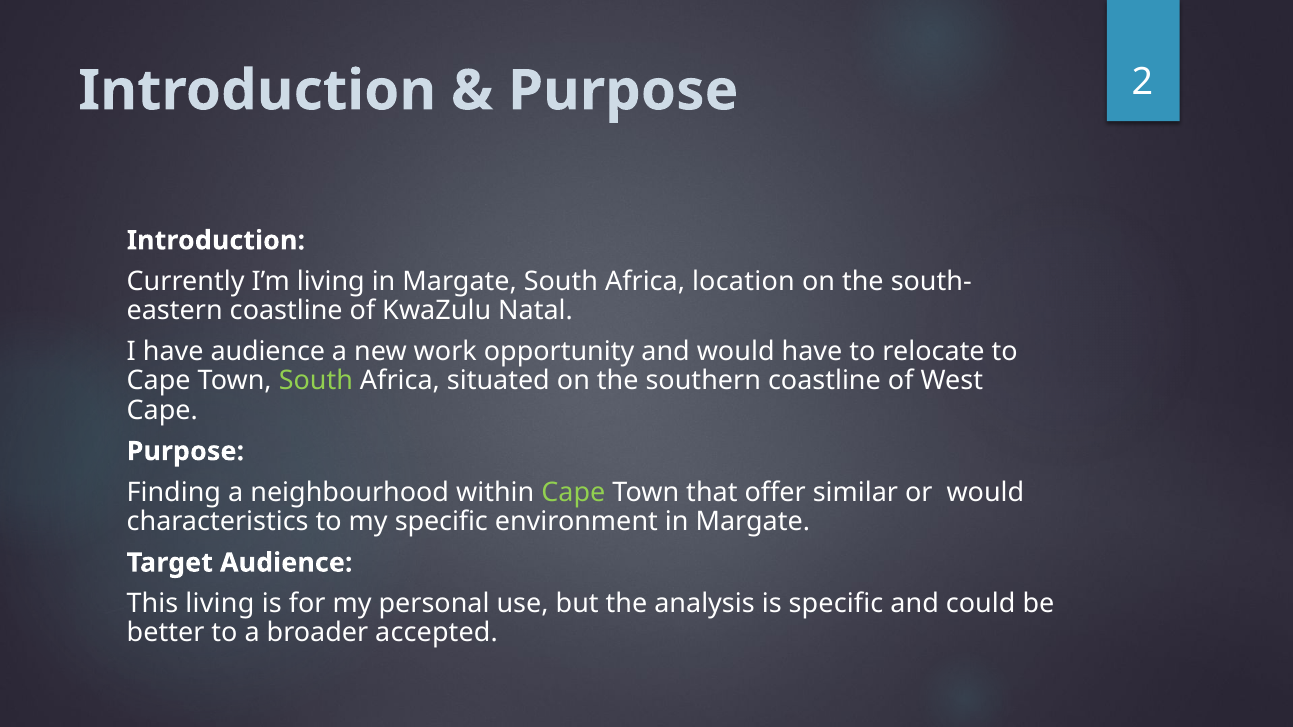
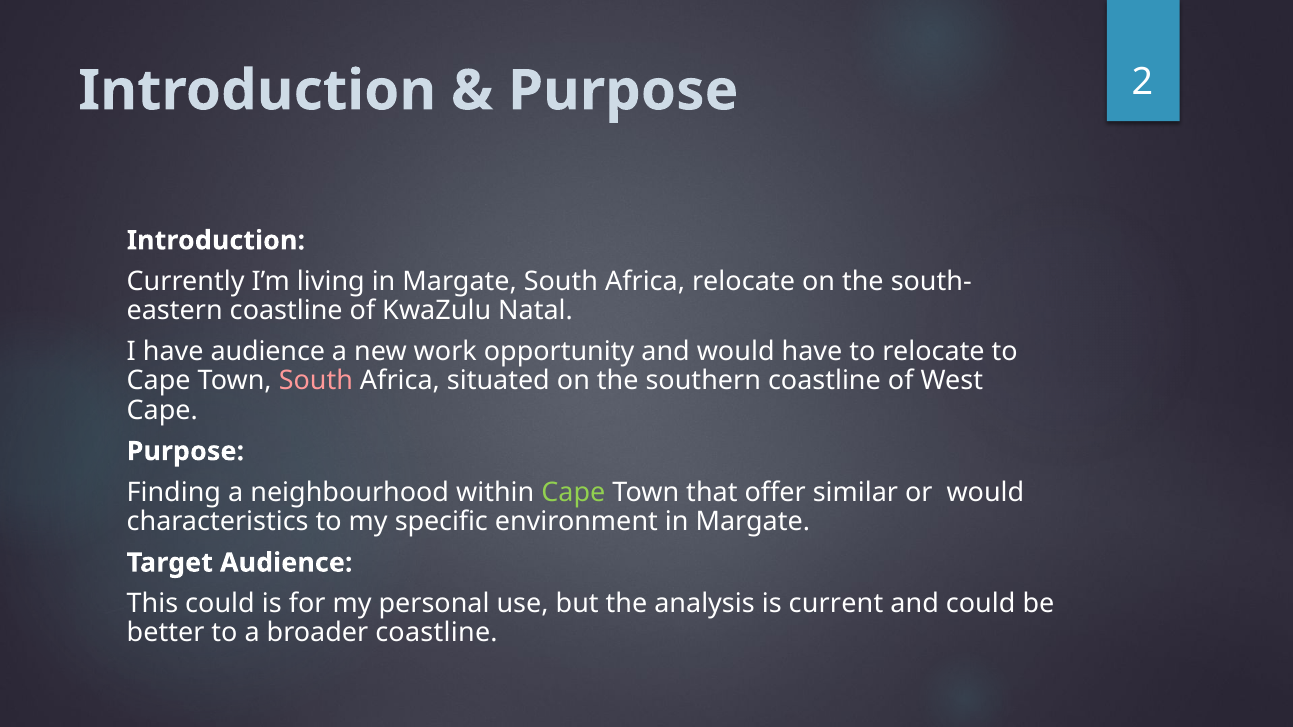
Africa location: location -> relocate (743, 282)
South colour: light green -> pink (316, 381)
This living: living -> could (220, 604)
is specific: specific -> current (836, 604)
broader accepted: accepted -> coastline (436, 633)
